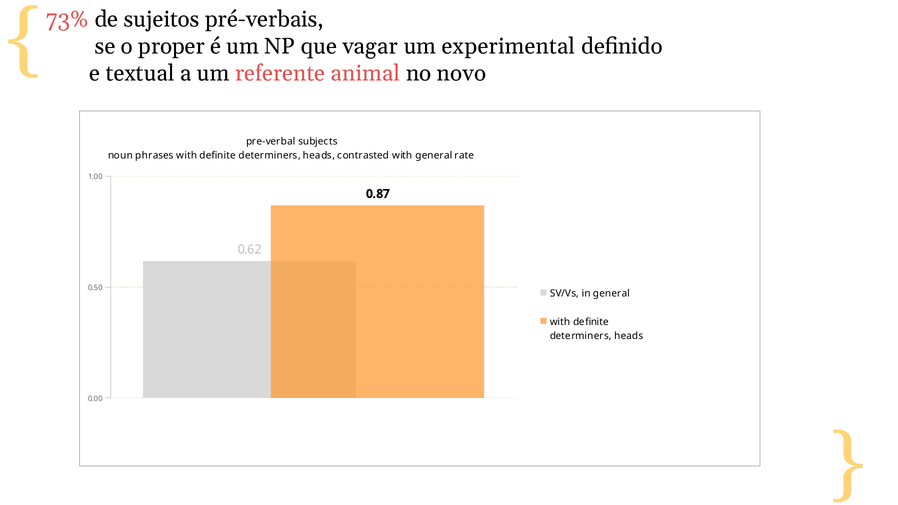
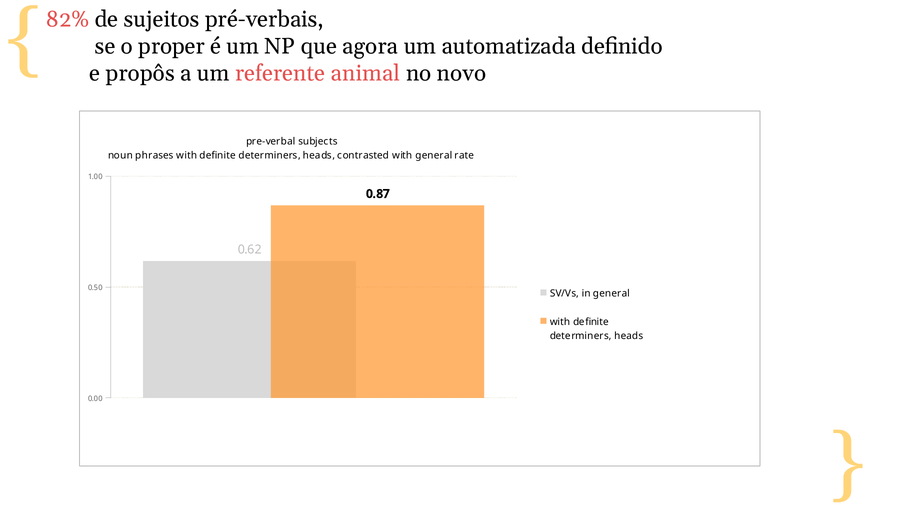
73%: 73% -> 82% (68, 20)
vagar: vagar -> agora (370, 46)
experimental: experimental -> automatizada (509, 46)
textual: textual -> propôs (140, 73)
